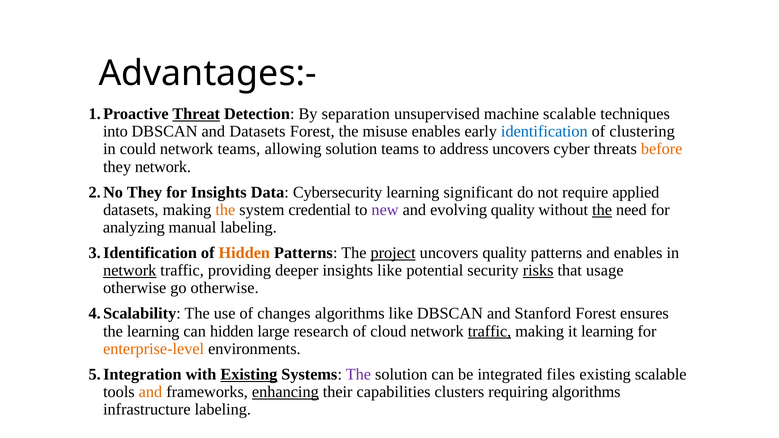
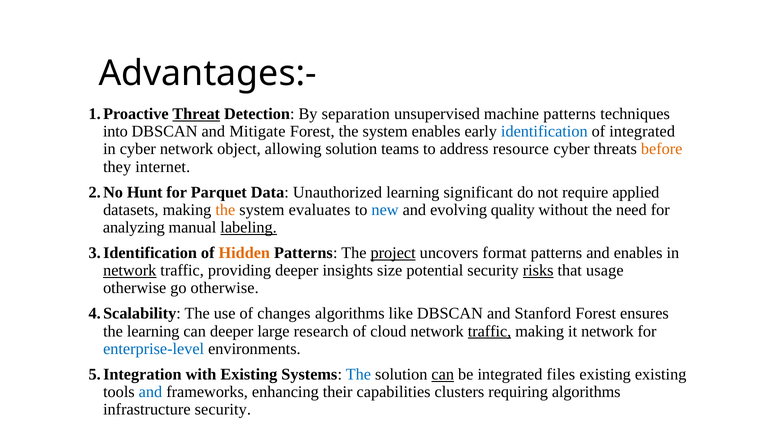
machine scalable: scalable -> patterns (570, 114)
and Datasets: Datasets -> Mitigate (257, 132)
Forest the misuse: misuse -> system (385, 132)
of clustering: clustering -> integrated (642, 132)
in could: could -> cyber (138, 149)
network teams: teams -> object (239, 149)
address uncovers: uncovers -> resource (521, 149)
they network: network -> internet (163, 167)
They: They -> Hunt (145, 192)
for Insights: Insights -> Parquet (219, 192)
Cybersecurity: Cybersecurity -> Unauthorized (338, 192)
credential: credential -> evaluates (320, 210)
new colour: purple -> blue (385, 210)
the underline: present -> none (602, 210)
labeling underline: none -> present (249, 227)
uncovers quality: quality -> format (504, 253)
insights like: like -> size (390, 271)
can hidden: hidden -> deeper (232, 331)
it learning: learning -> network (607, 331)
enterprise-level colour: orange -> blue (154, 349)
Existing underline: present -> none (249, 374)
The colour: purple -> blue (358, 374)
can underline: none -> present (443, 374)
existing scalable: scalable -> existing (661, 374)
and colour: orange -> blue (150, 392)
enhancing underline: present -> none (285, 392)
infrastructure labeling: labeling -> security (223, 410)
